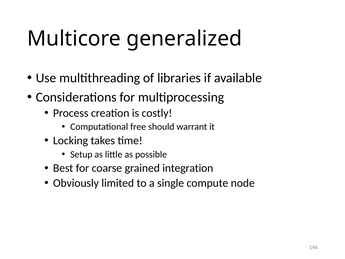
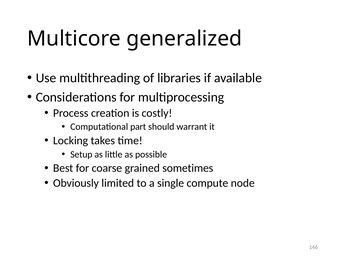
free: free -> part (138, 127)
integration: integration -> sometimes (188, 168)
